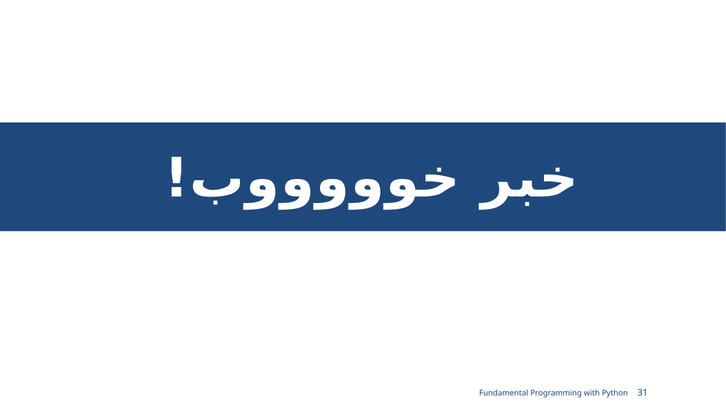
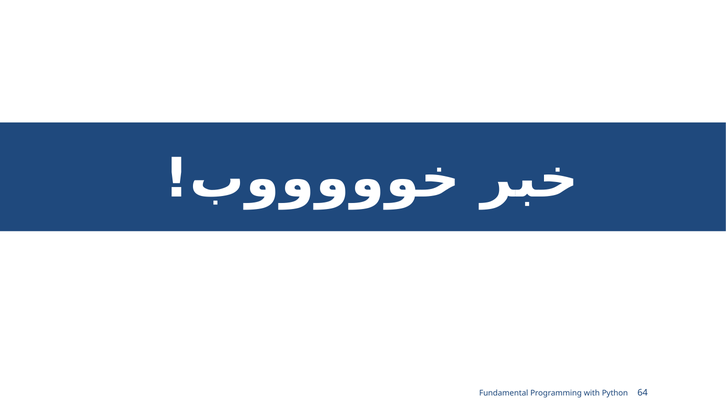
31: 31 -> 64 (643, 393)
